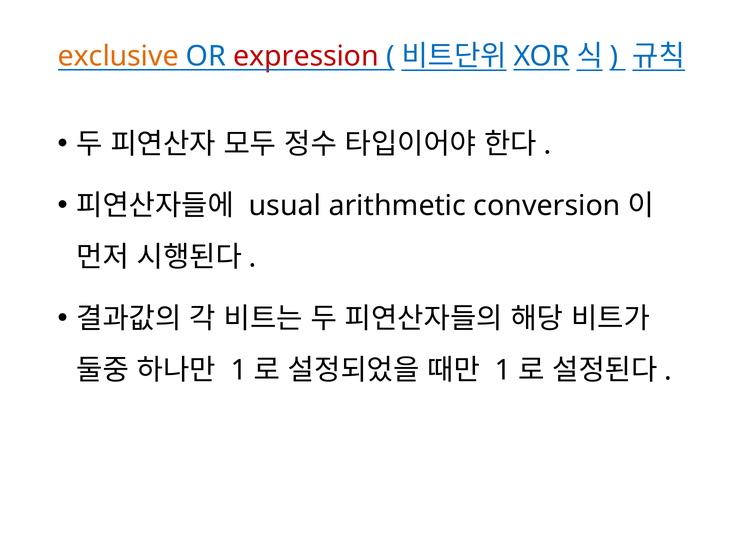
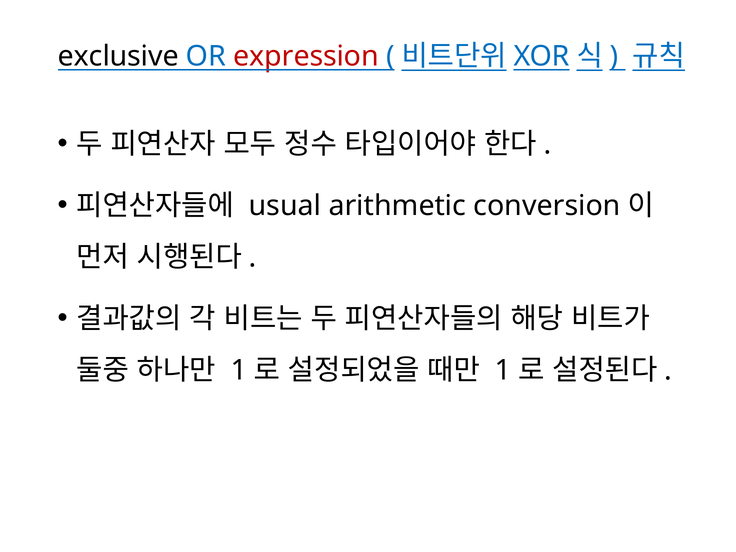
exclusive colour: orange -> black (118, 57)
